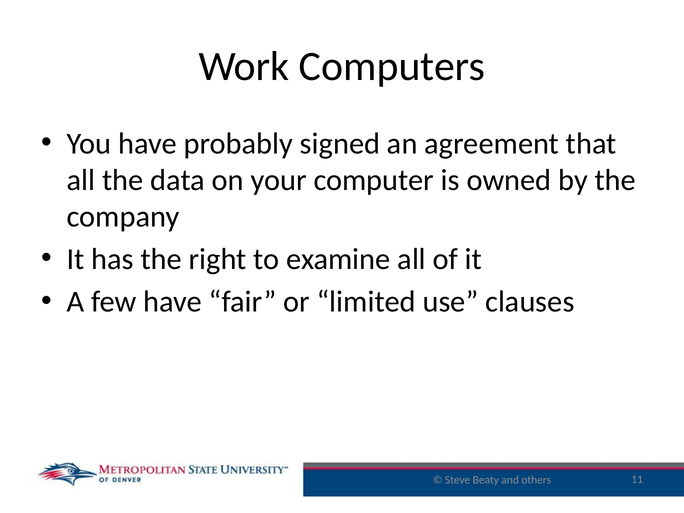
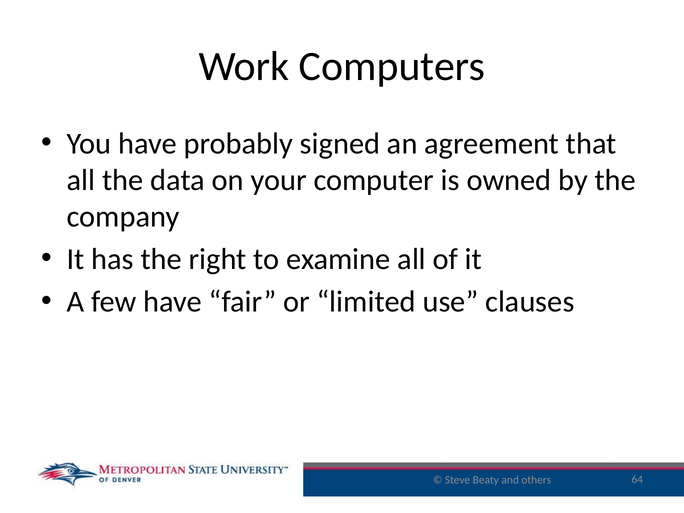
11: 11 -> 64 (637, 480)
